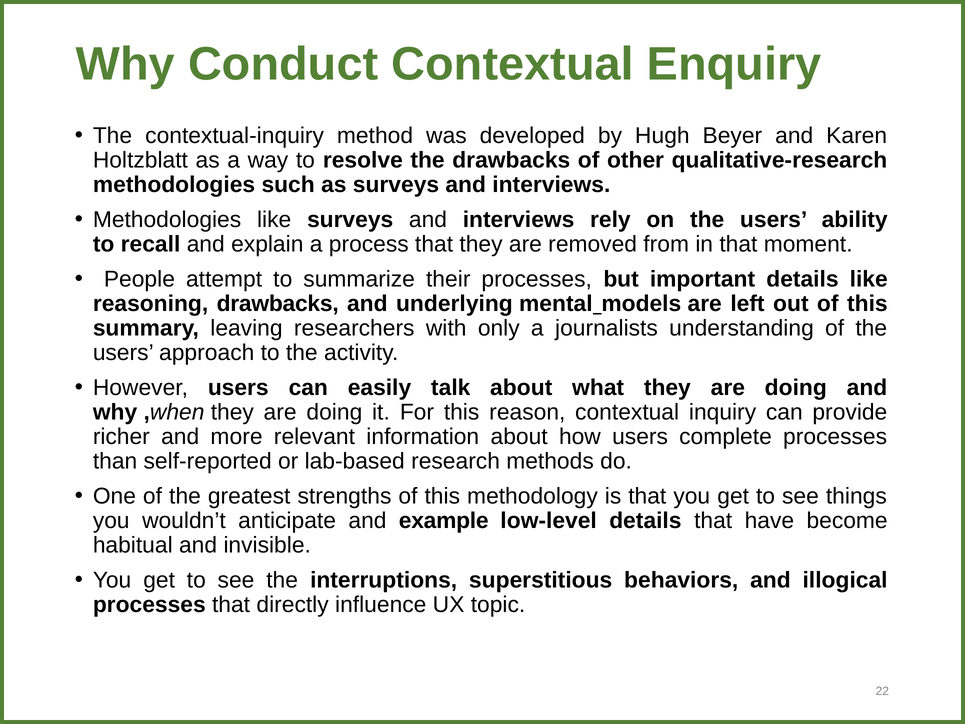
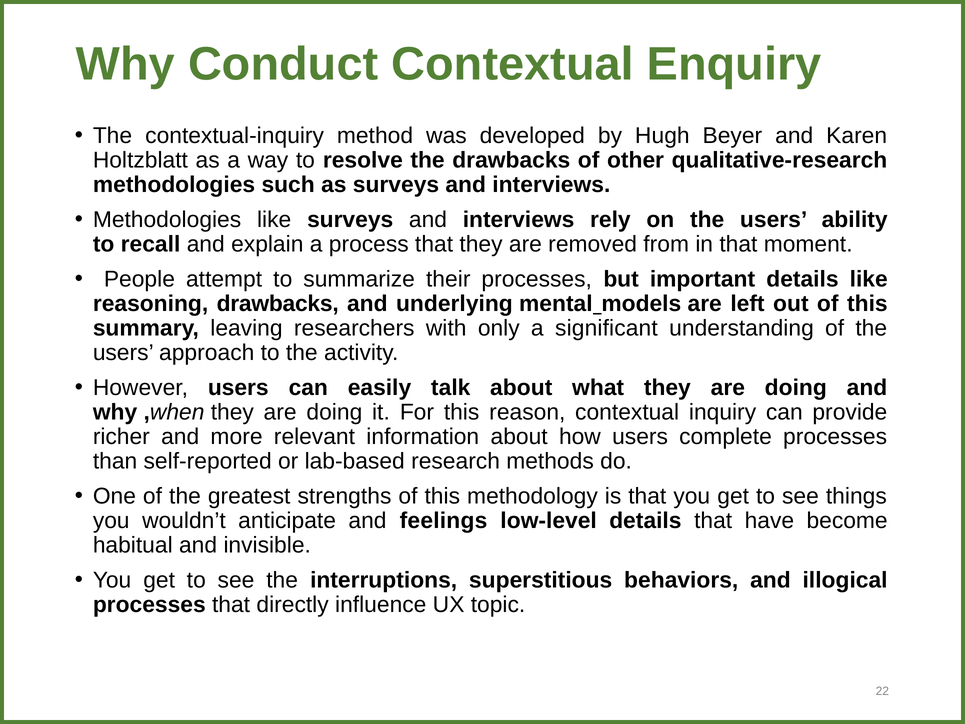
journalists: journalists -> significant (606, 328)
example: example -> feelings (443, 521)
